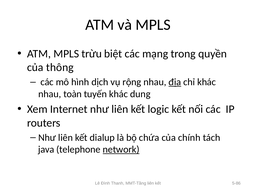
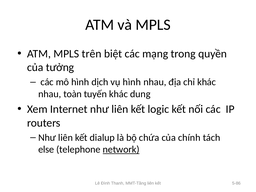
trừu: trừu -> trên (92, 54)
thông: thông -> tưởng (60, 67)
vụ rộng: rộng -> hình (132, 82)
địa underline: present -> none (175, 82)
java: java -> else (46, 150)
